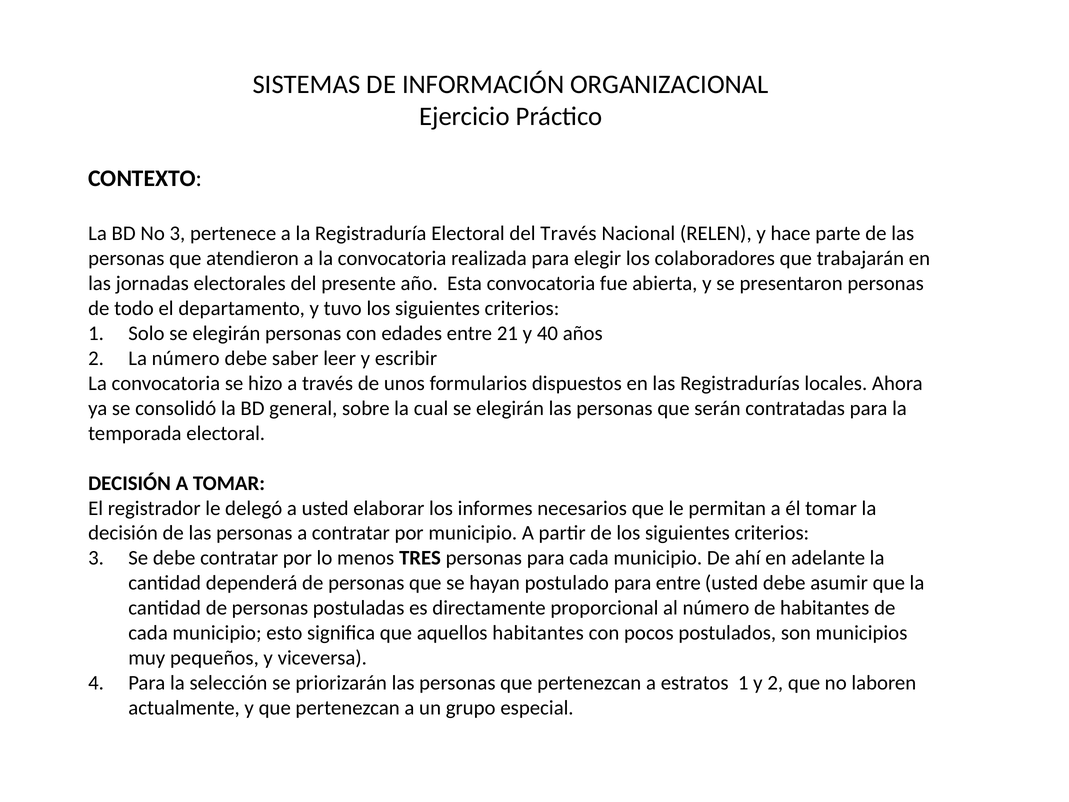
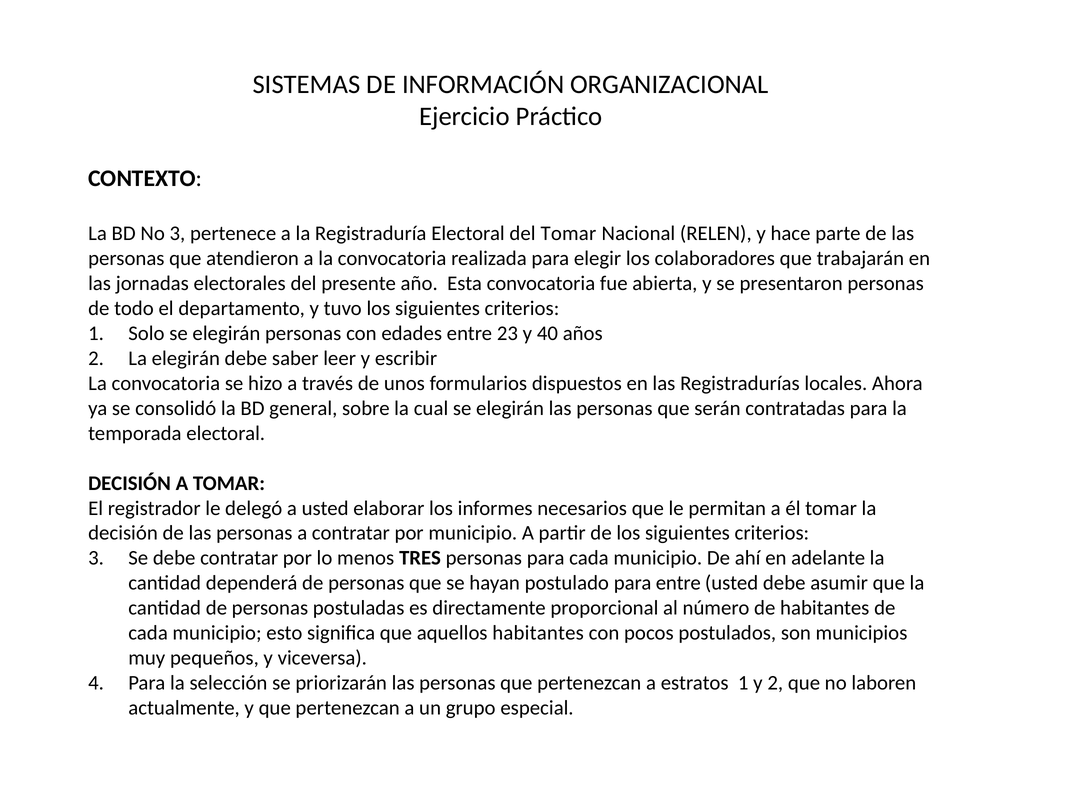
del Través: Través -> Tomar (568, 233)
21: 21 -> 23 (507, 333)
La número: número -> elegirán (186, 358)
